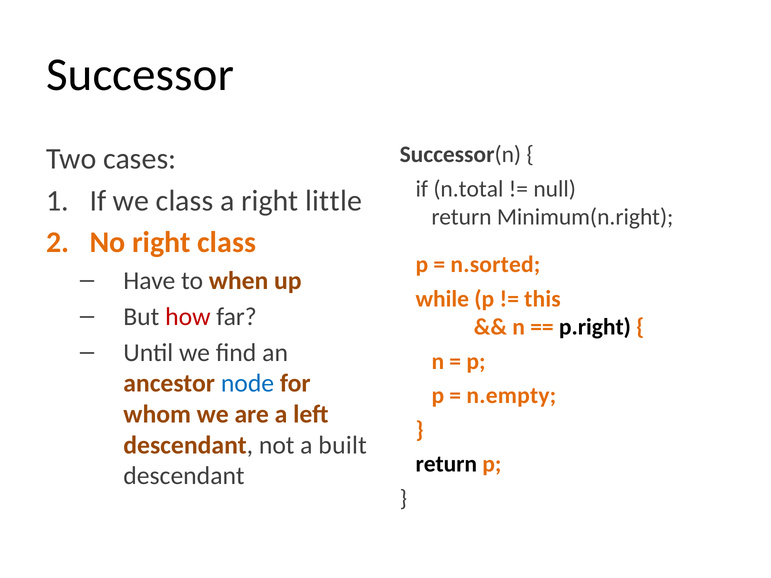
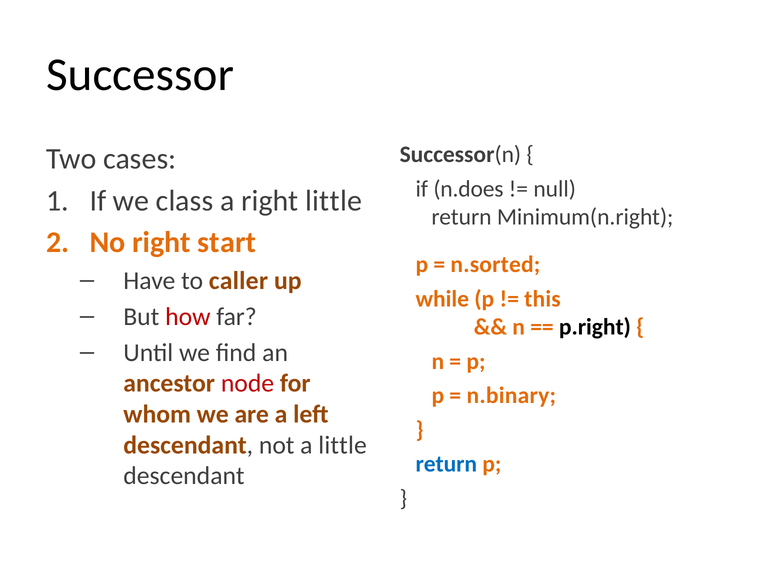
n.total: n.total -> n.does (468, 189)
right class: class -> start (227, 243)
when: when -> caller (238, 281)
node colour: blue -> red (248, 384)
n.empty: n.empty -> n.binary (511, 396)
a built: built -> little (343, 445)
return colour: black -> blue (446, 464)
